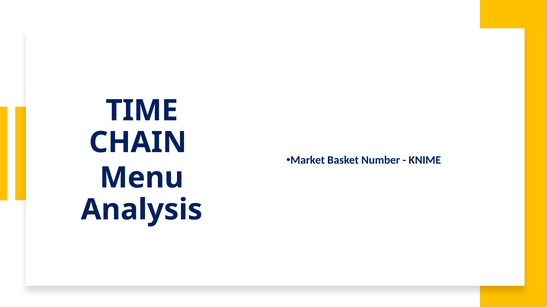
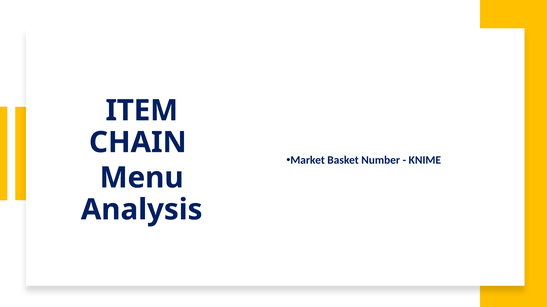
TIME: TIME -> ITEM (142, 111)
